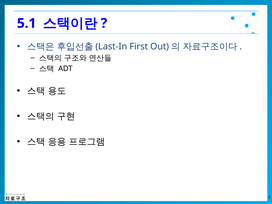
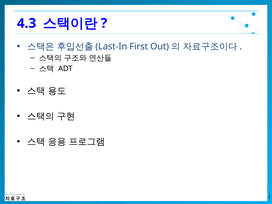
5.1: 5.1 -> 4.3 (27, 23)
